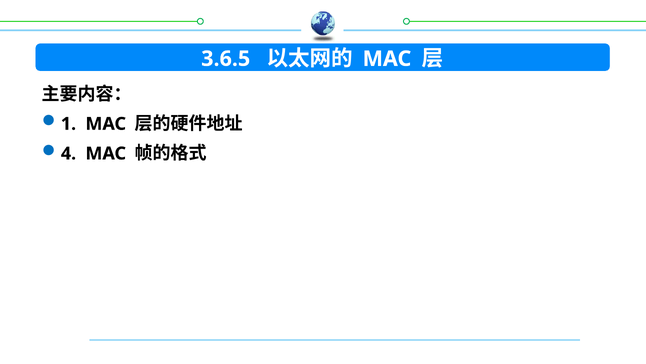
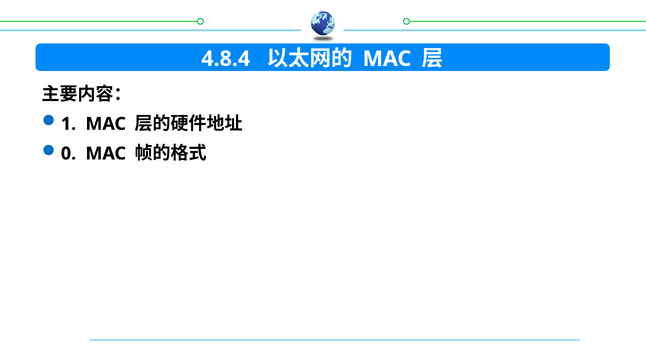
3.6.5: 3.6.5 -> 4.8.4 (226, 59)
4: 4 -> 0 (68, 153)
